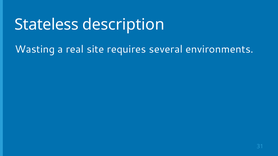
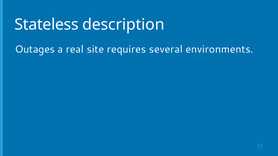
Wasting: Wasting -> Outages (35, 49)
